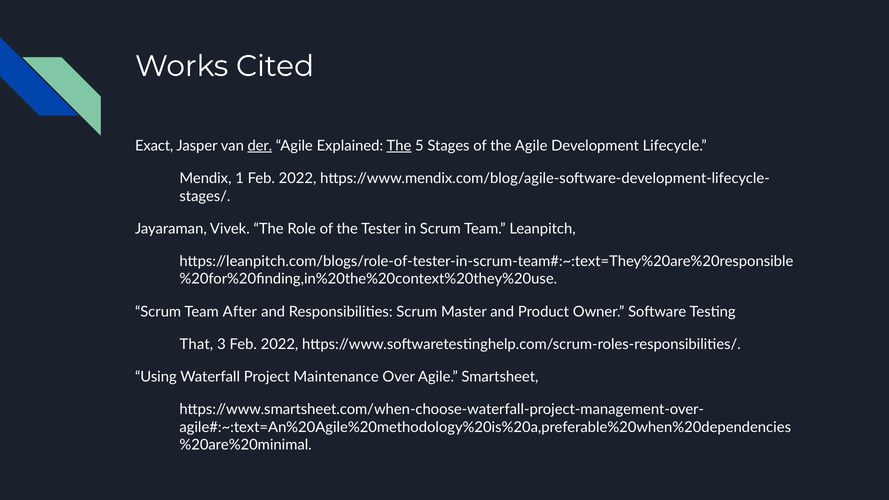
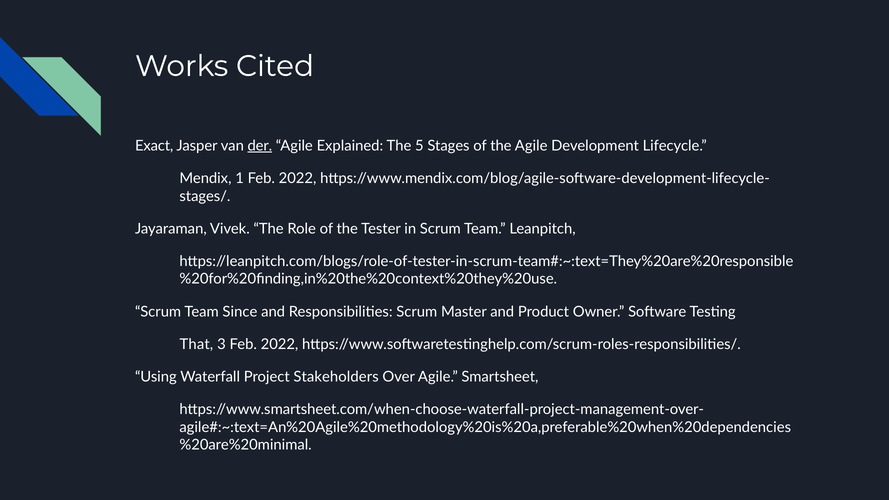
The underline: present -> none (399, 146)
After: After -> Since (240, 312)
Maintenance: Maintenance -> Stakeholders (336, 377)
